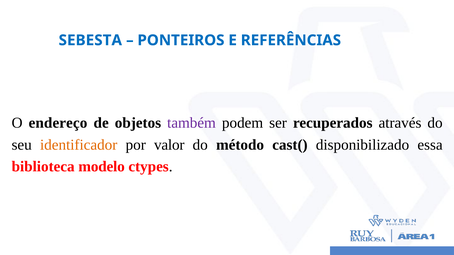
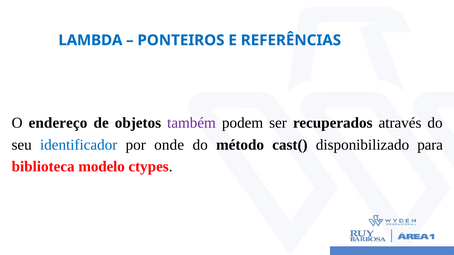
SEBESTA: SEBESTA -> LAMBDA (90, 40)
identificador colour: orange -> blue (79, 145)
valor: valor -> onde (169, 145)
essa: essa -> para (430, 145)
